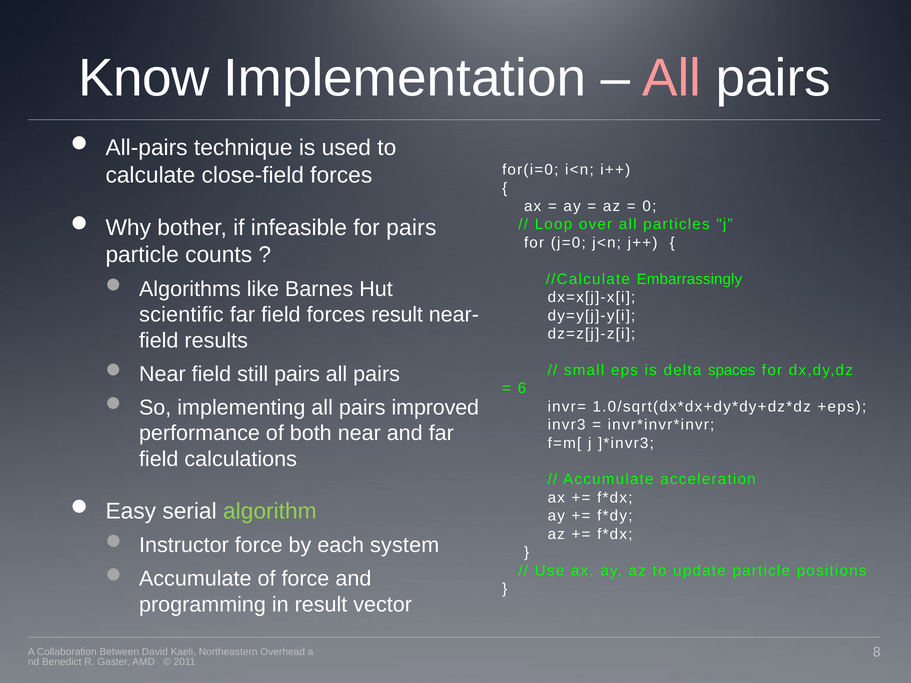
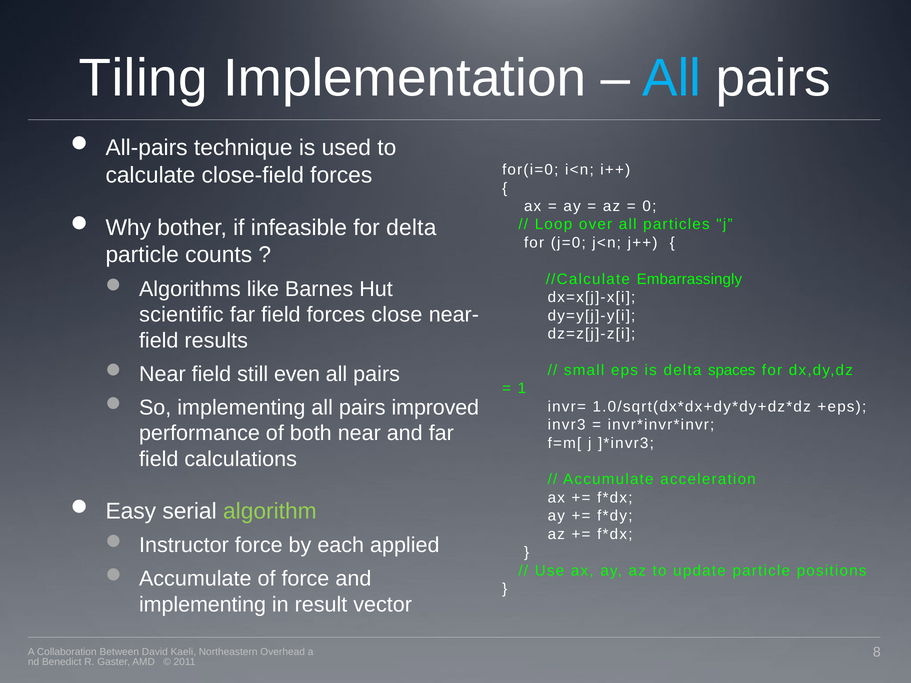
Know: Know -> Tiling (143, 78)
All colour: pink -> light blue (672, 78)
for pairs: pairs -> delta (411, 228)
forces result: result -> close (397, 315)
still pairs: pairs -> even (297, 374)
6: 6 -> 1 (522, 389)
system: system -> applied (405, 545)
programming: programming -> implementing (203, 605)
